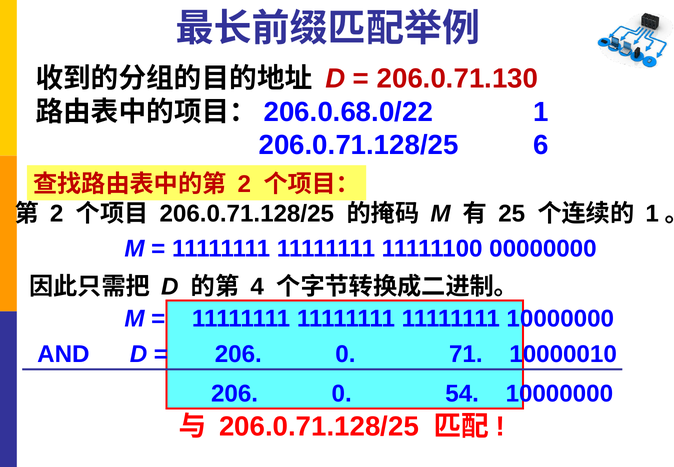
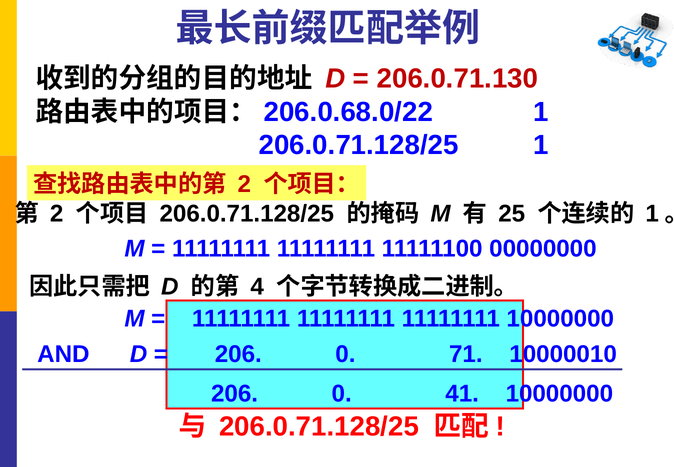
206.0.71.128/25 6: 6 -> 1 (541, 145)
54: 54 -> 41 (462, 393)
